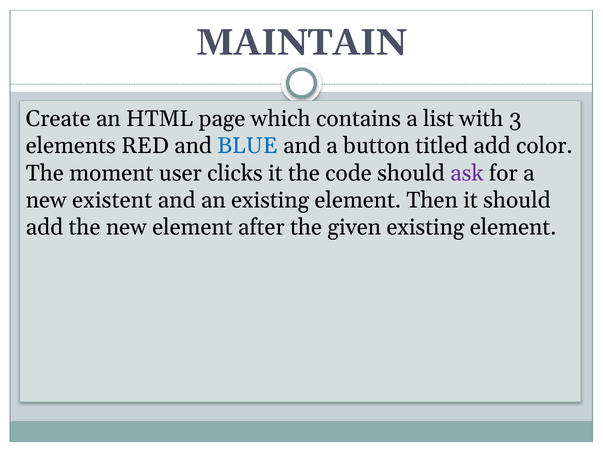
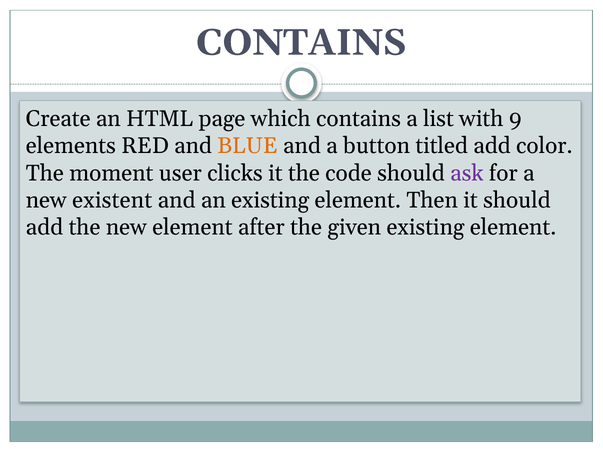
MAINTAIN: MAINTAIN -> CONTAINS (301, 43)
3: 3 -> 9 (515, 119)
BLUE colour: blue -> orange (248, 146)
